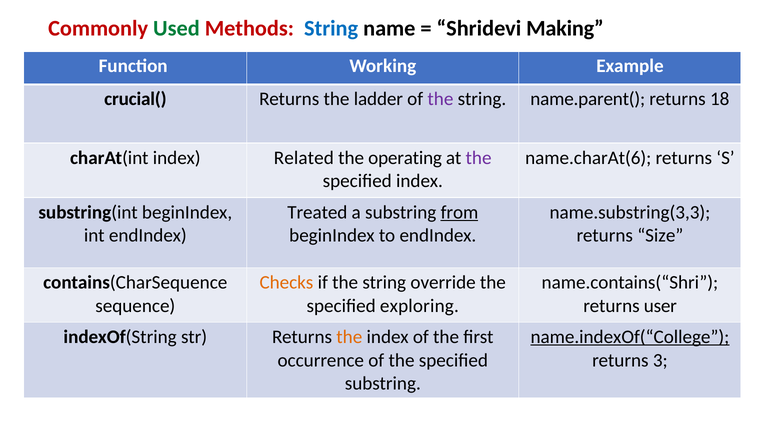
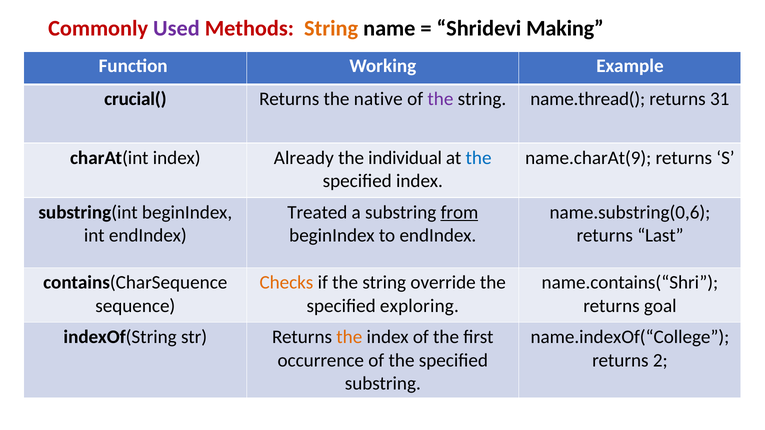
Used colour: green -> purple (176, 28)
String colour: blue -> orange (331, 28)
ladder: ladder -> native (378, 99)
name.parent(: name.parent( -> name.thread( (588, 99)
18: 18 -> 31 (720, 99)
Related: Related -> Already (304, 158)
operating: operating -> individual (405, 158)
the colour: purple -> blue (479, 158)
name.charAt(6: name.charAt(6 -> name.charAt(9 (588, 158)
name.substring(3,3: name.substring(3,3 -> name.substring(0,6 (630, 212)
Size: Size -> Last (660, 236)
user: user -> goal (660, 306)
name.indexOf(“College underline: present -> none (630, 337)
3: 3 -> 2 (660, 360)
